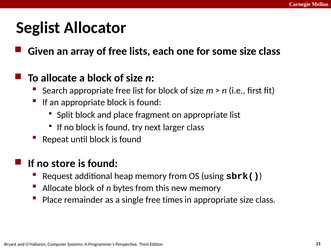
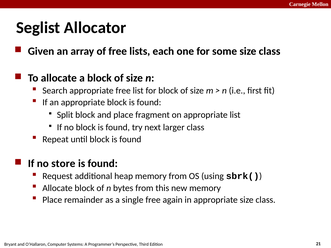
times: times -> again (173, 200)
